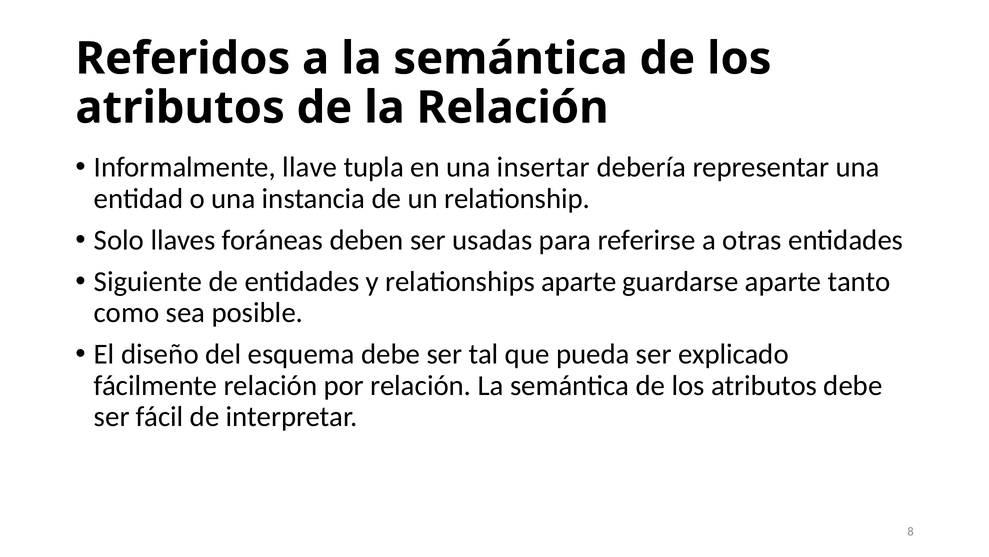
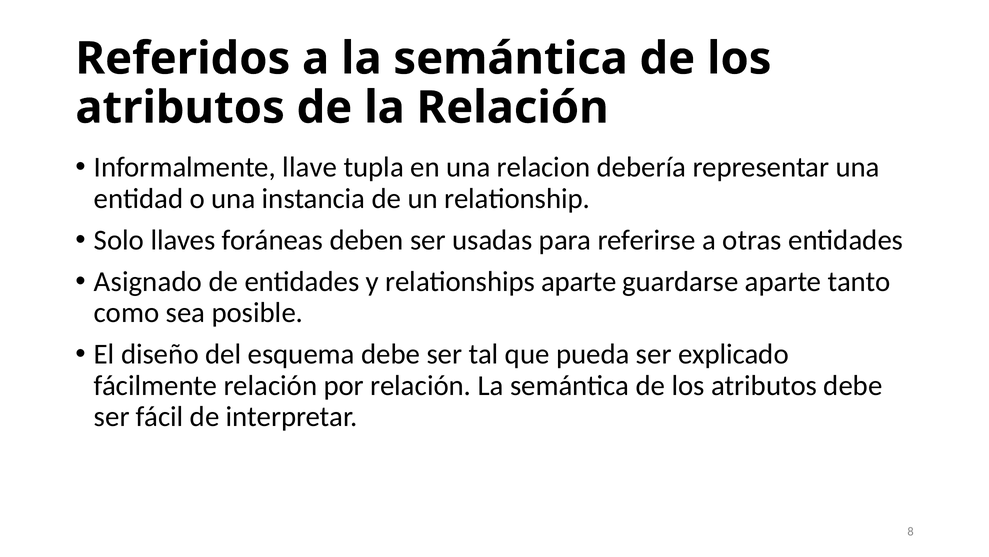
insertar: insertar -> relacion (544, 167)
Siguiente: Siguiente -> Asignado (148, 281)
